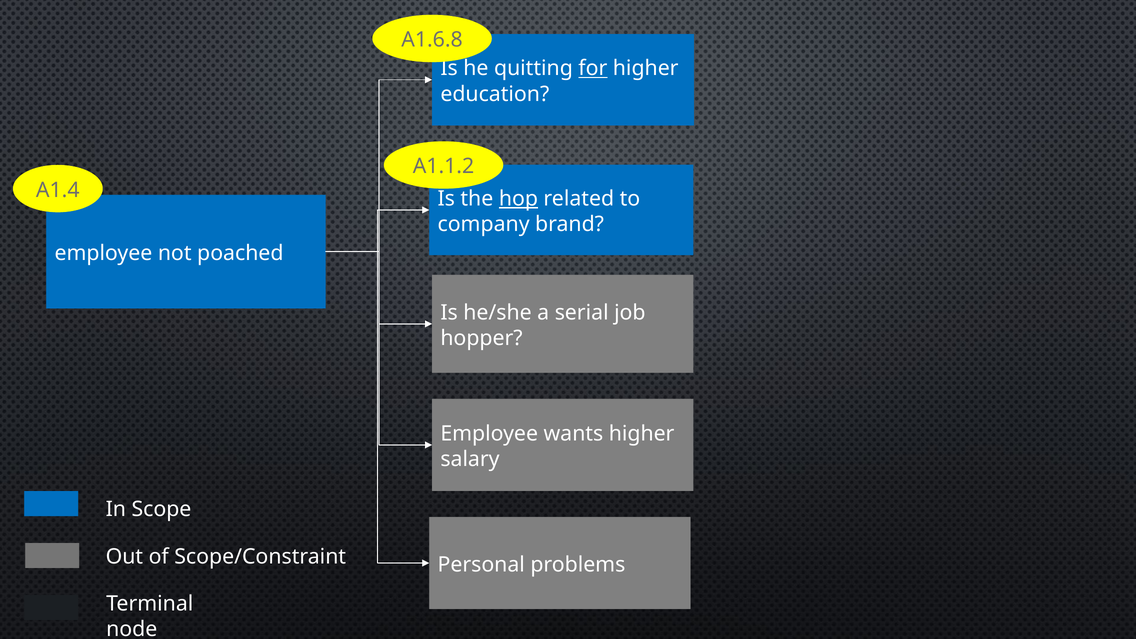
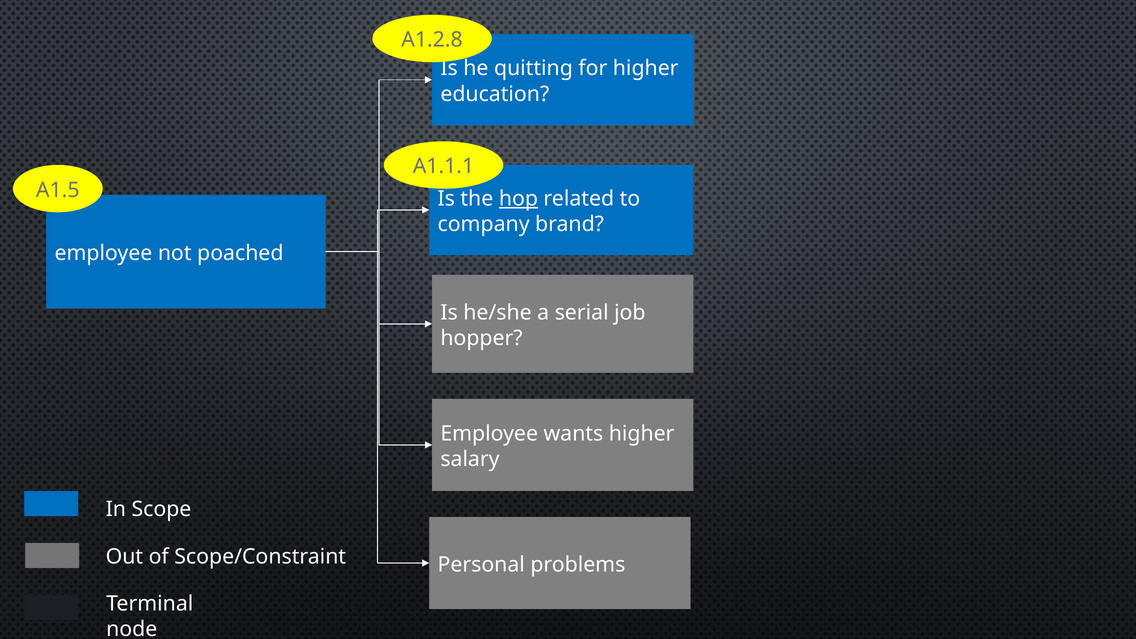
A1.6.8: A1.6.8 -> A1.2.8 (432, 40)
for underline: present -> none (593, 68)
A1.1.2: A1.1.2 -> A1.1.1 (443, 166)
A1.4: A1.4 -> A1.5 (58, 190)
